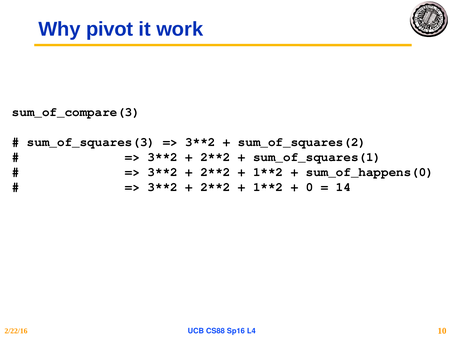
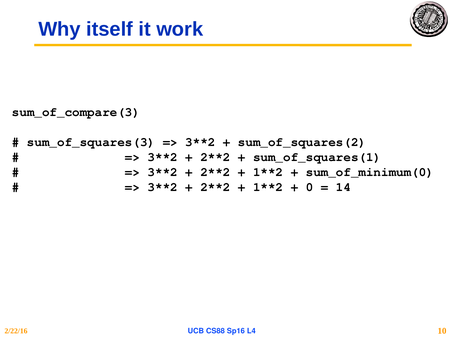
pivot: pivot -> itself (110, 29)
sum_of_happens(0: sum_of_happens(0 -> sum_of_minimum(0 (370, 172)
